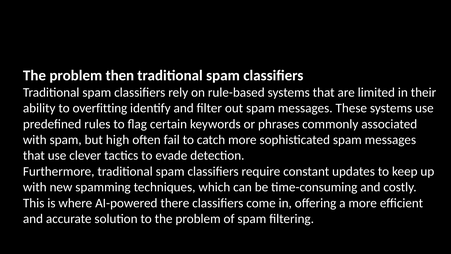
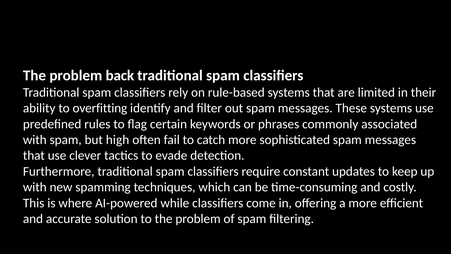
then: then -> back (120, 75)
there: there -> while (175, 203)
